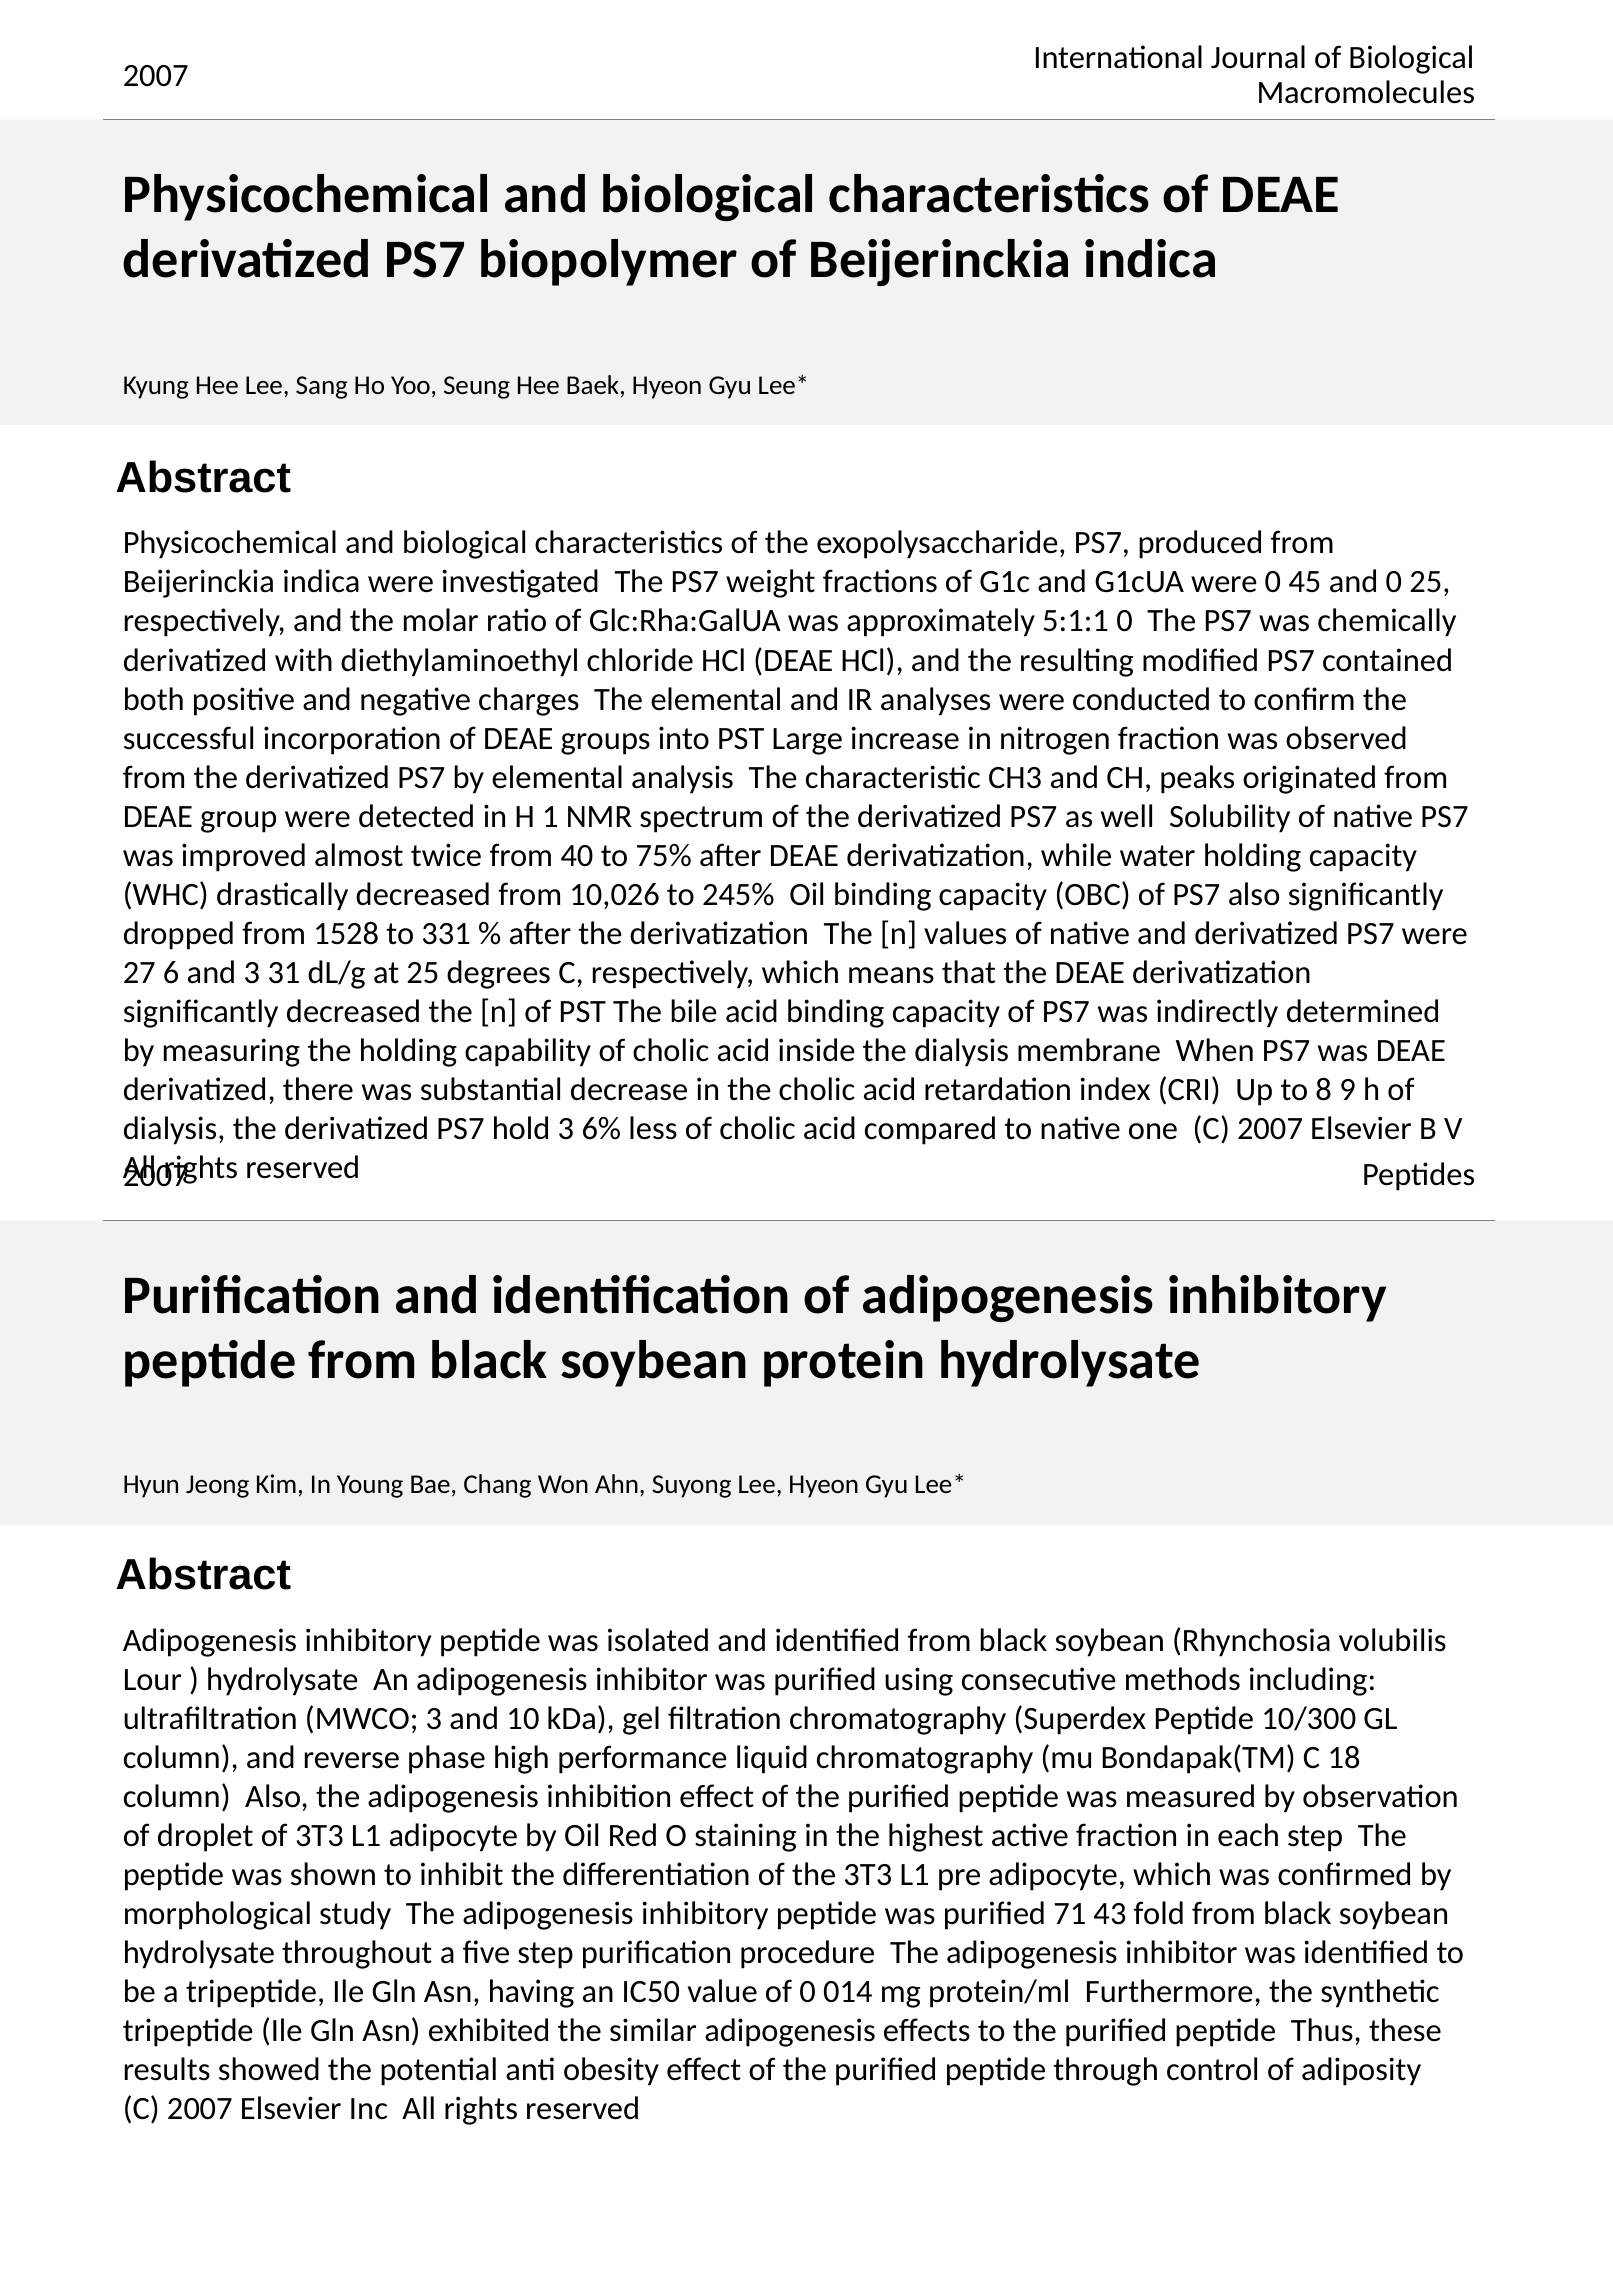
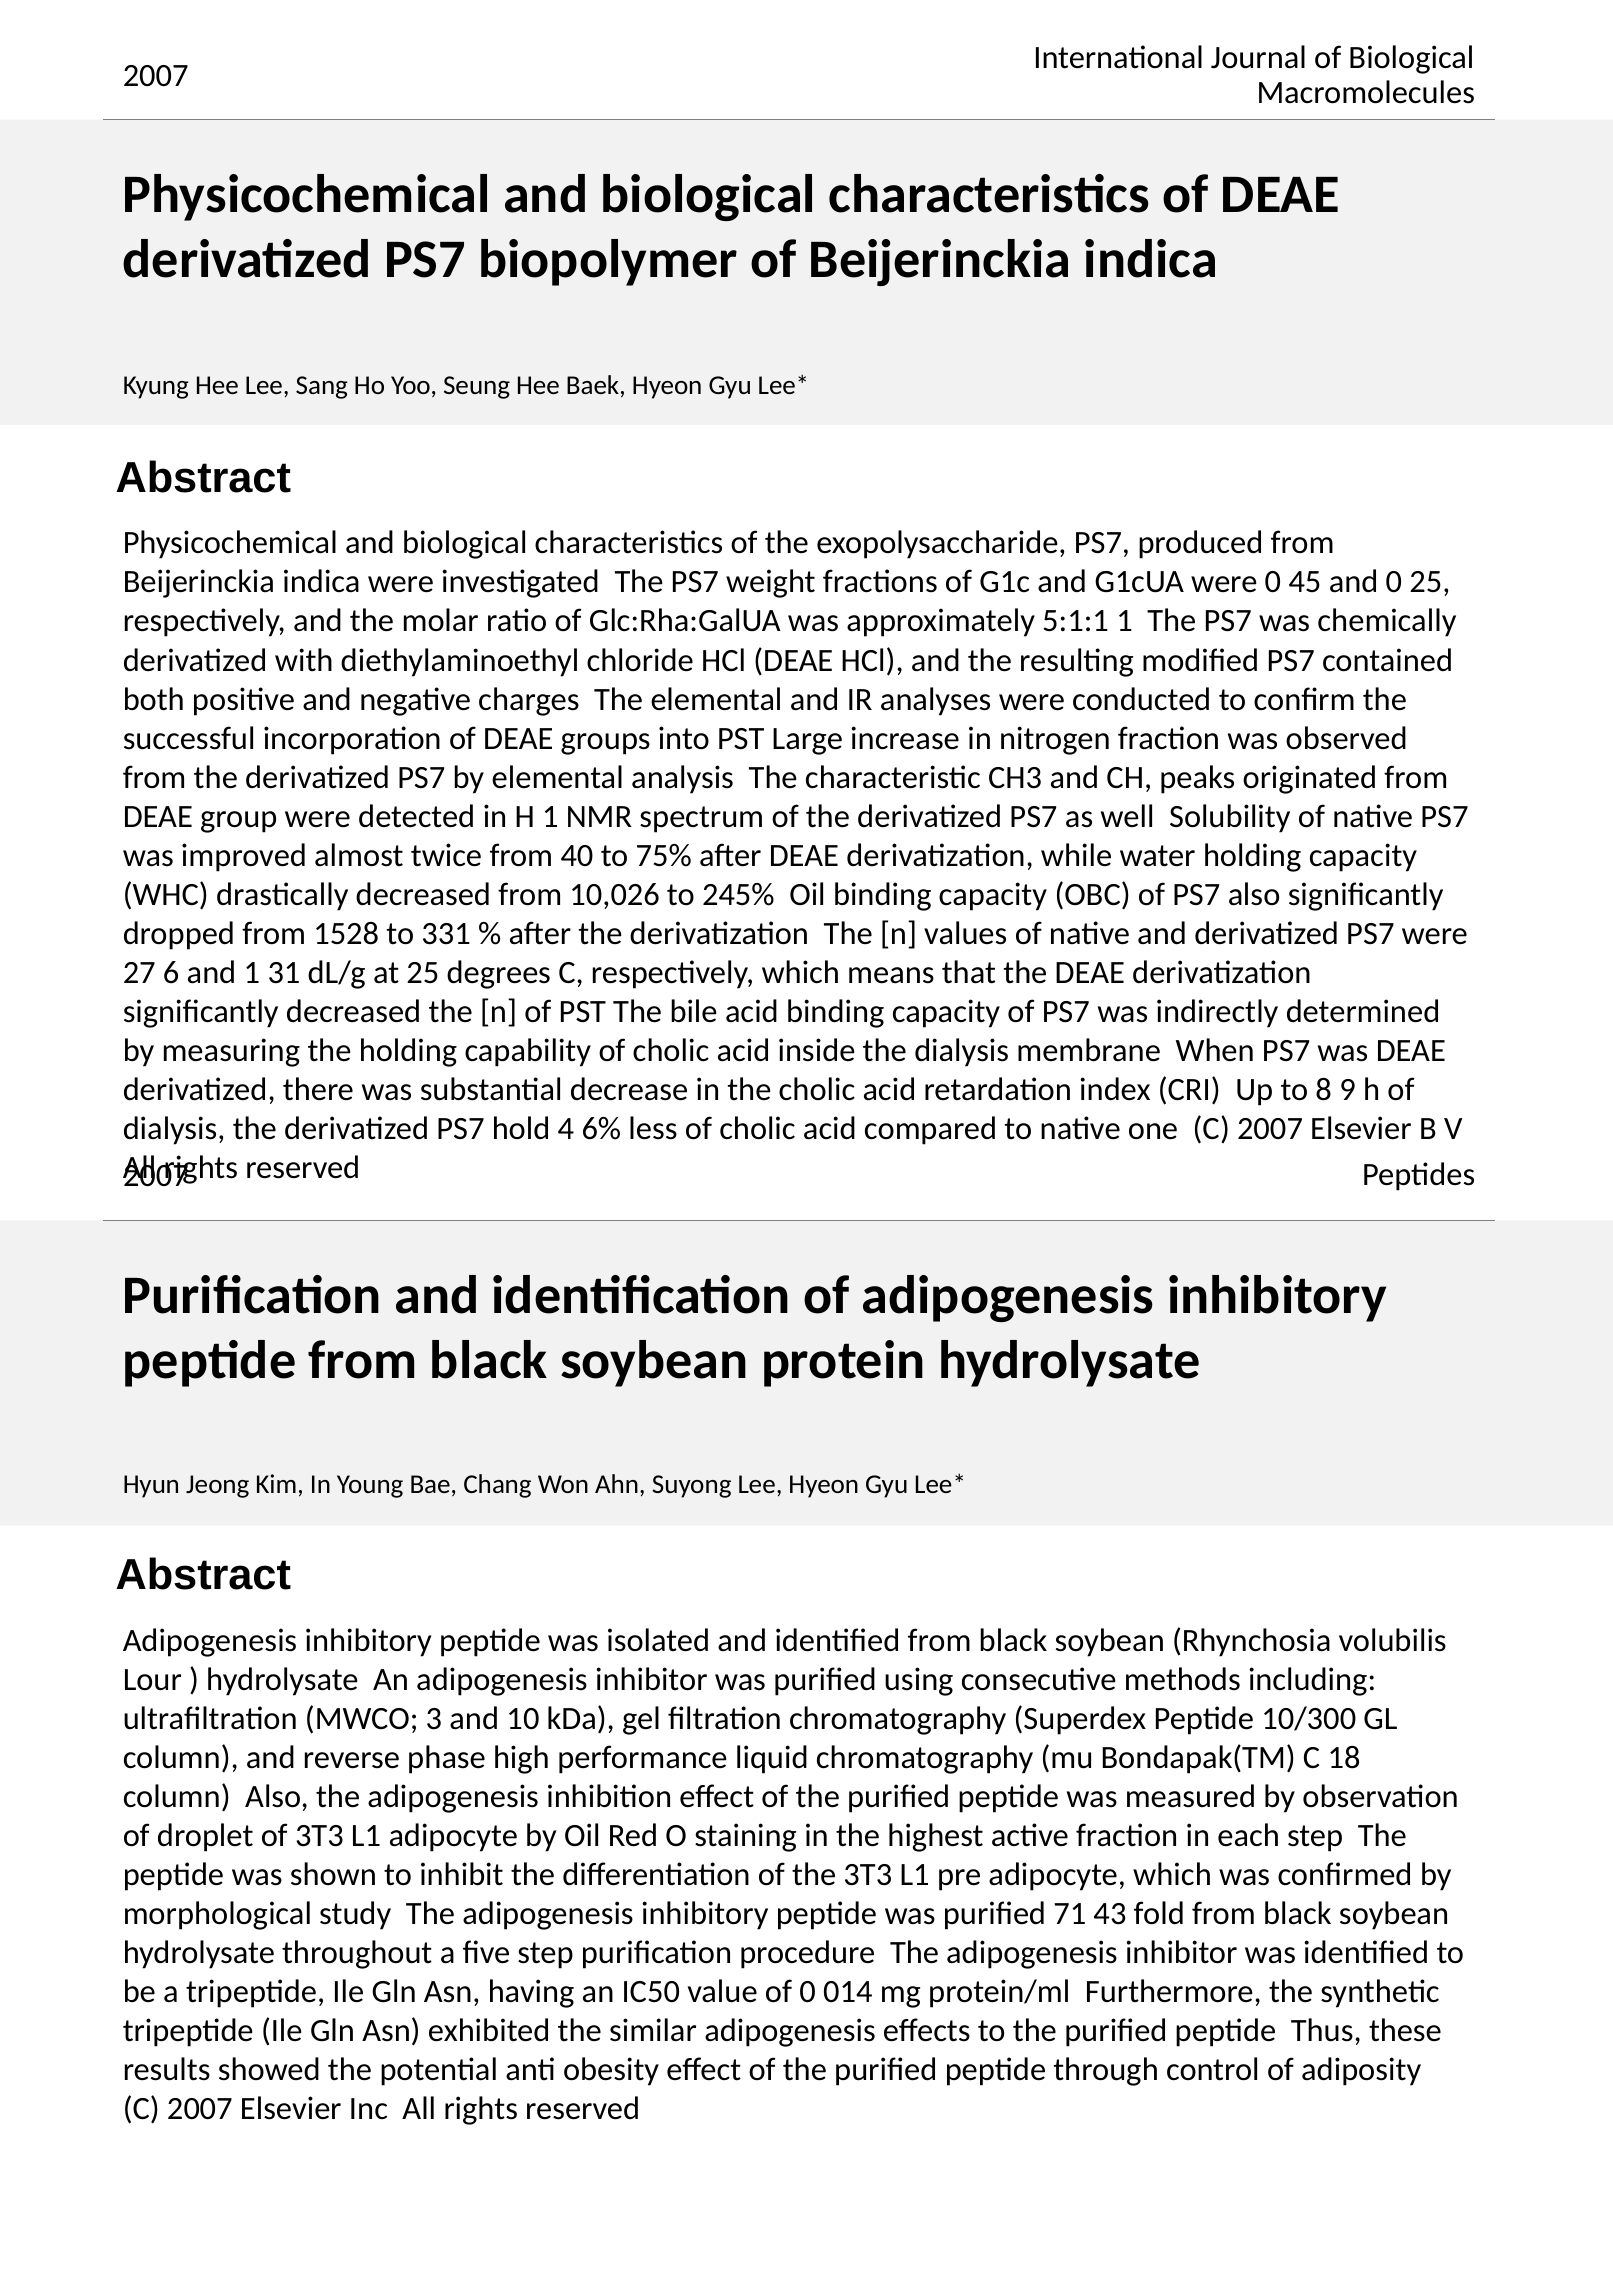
5:1:1 0: 0 -> 1 (1124, 621)
and 3: 3 -> 1 (252, 972)
hold 3: 3 -> 4 (566, 1128)
